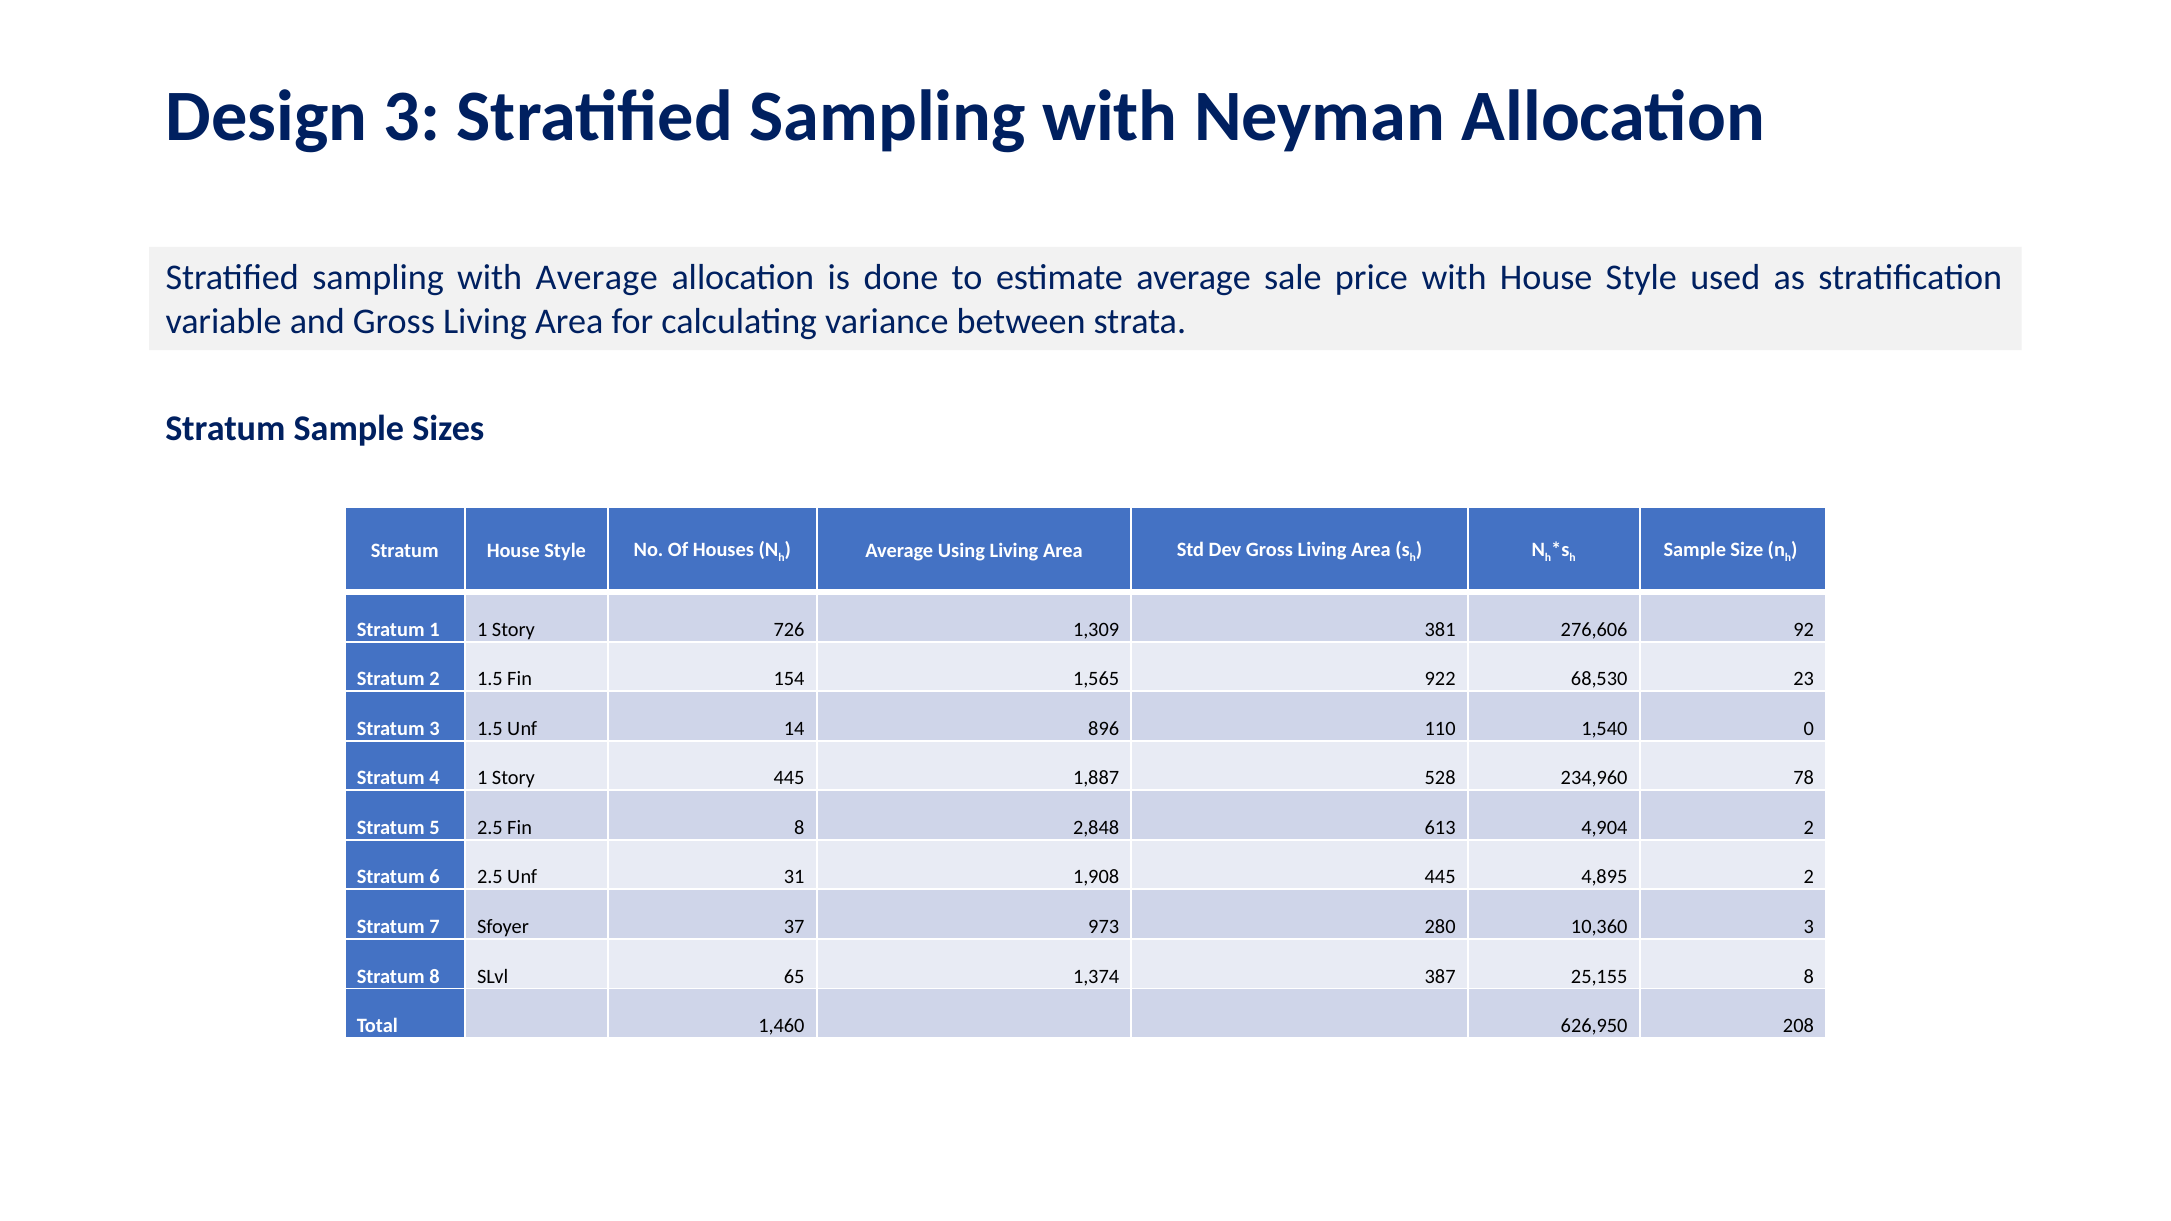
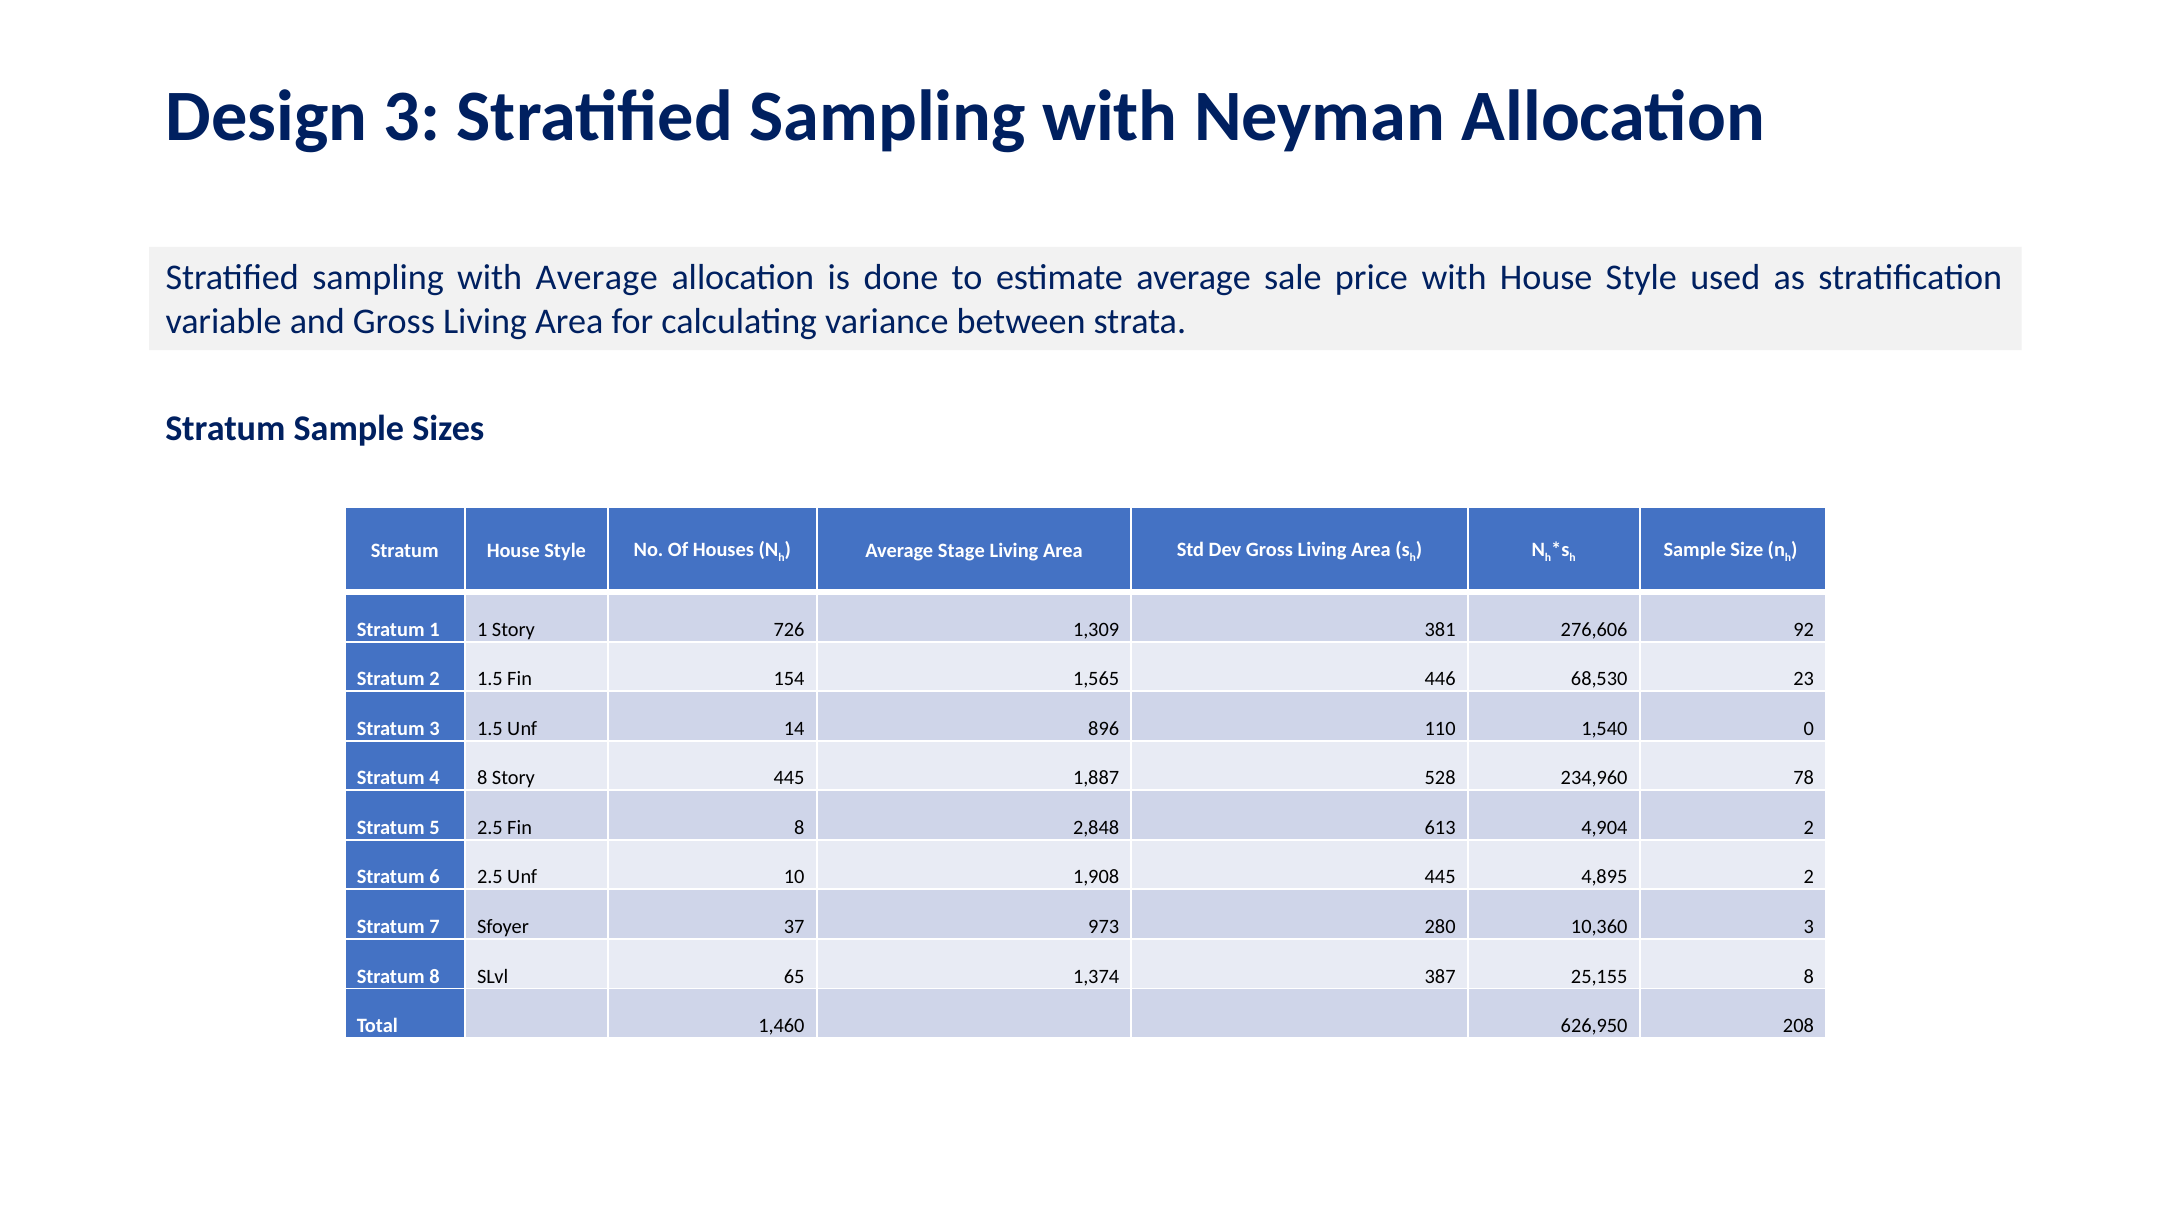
Using: Using -> Stage (961, 551)
922: 922 -> 446 (1440, 679)
4 1: 1 -> 8 (482, 778)
31: 31 -> 10 (794, 877)
